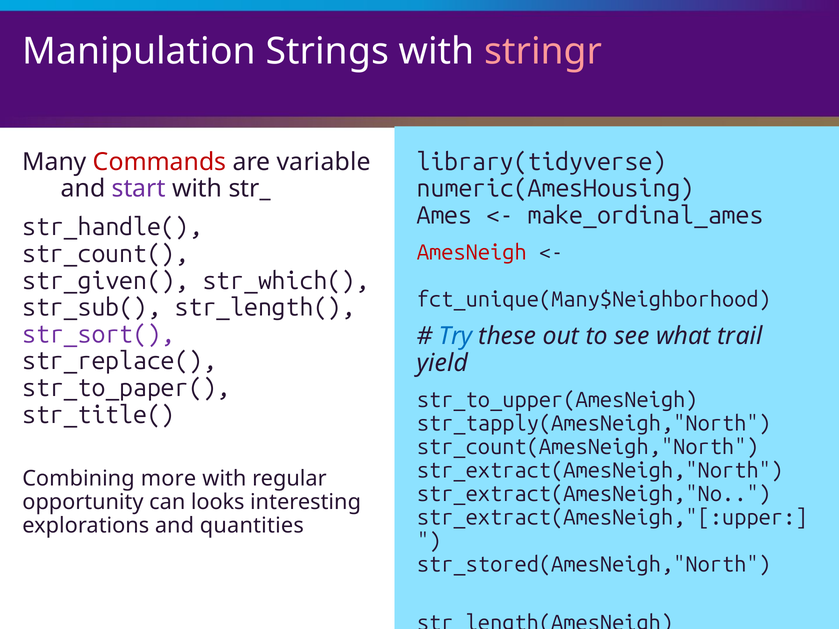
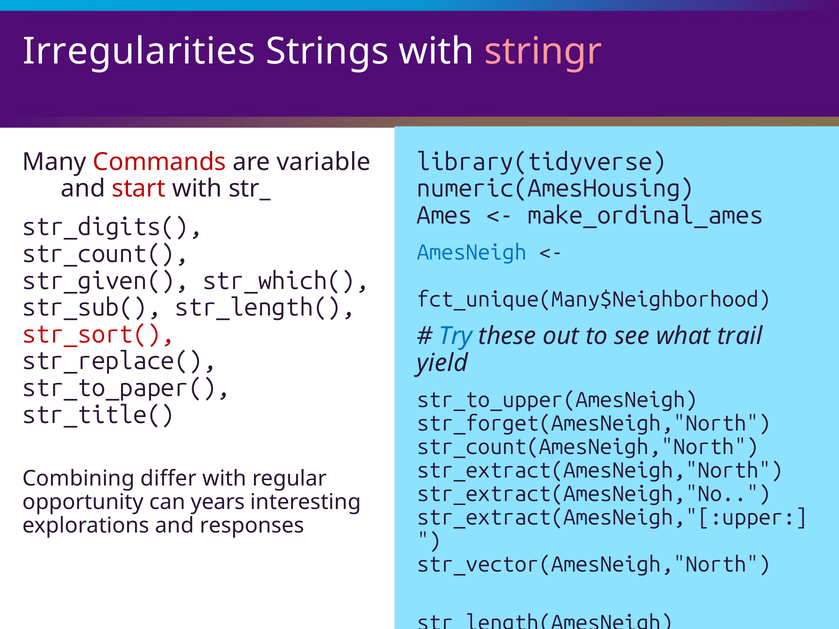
Manipulation: Manipulation -> Irregularities (139, 51)
start colour: purple -> red (139, 189)
str_handle(: str_handle( -> str_digits( (112, 227)
AmesNeigh colour: red -> blue (472, 253)
str_sort( colour: purple -> red (99, 335)
str_tapply(AmesNeigh,"North: str_tapply(AmesNeigh,"North -> str_forget(AmesNeigh,"North (594, 424)
more: more -> differ (168, 479)
looks: looks -> years (218, 502)
quantities: quantities -> responses (252, 526)
str_stored(AmesNeigh,"North: str_stored(AmesNeigh,"North -> str_vector(AmesNeigh,"North (594, 565)
